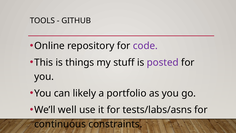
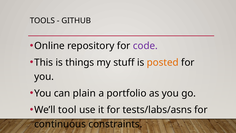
posted colour: purple -> orange (163, 62)
likely: likely -> plain (84, 93)
well: well -> tool (67, 110)
